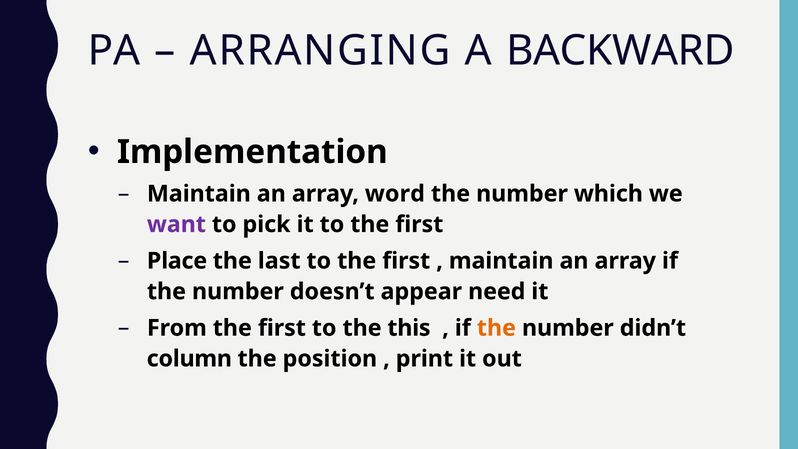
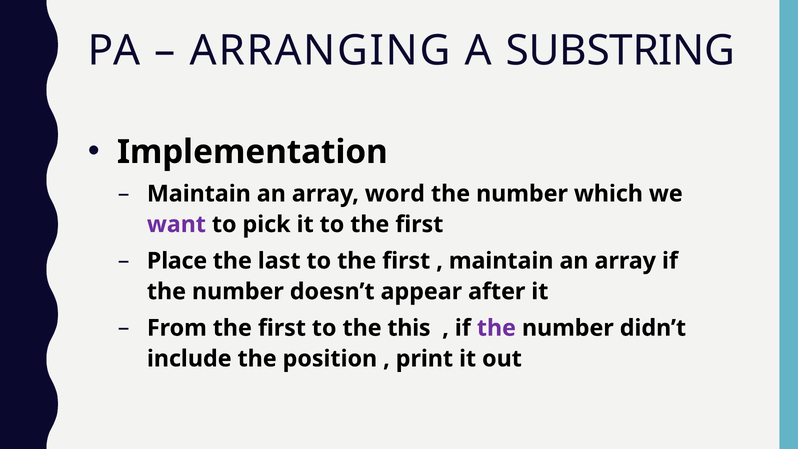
BACKWARD: BACKWARD -> SUBSTRING (621, 51)
need: need -> after (497, 291)
the colour: orange -> purple (496, 328)
column: column -> include (189, 359)
